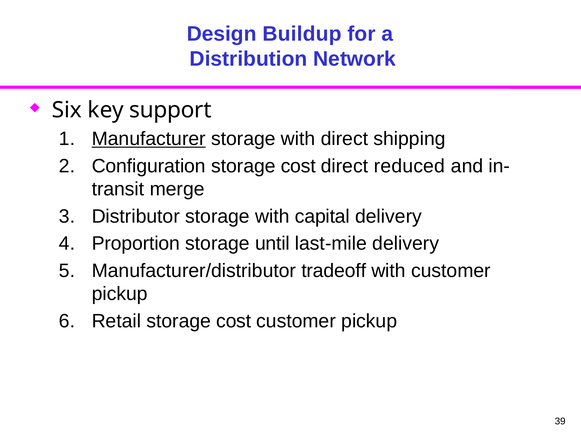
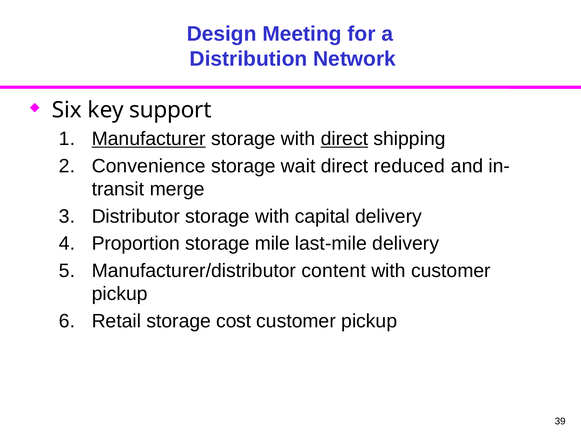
Buildup: Buildup -> Meeting (302, 34)
direct underline: none -> present (344, 139)
Configuration: Configuration -> Convenience (149, 166)
cost: cost -> wait (298, 166)
until: until -> mile (272, 243)
tradeoff: tradeoff -> content (334, 270)
